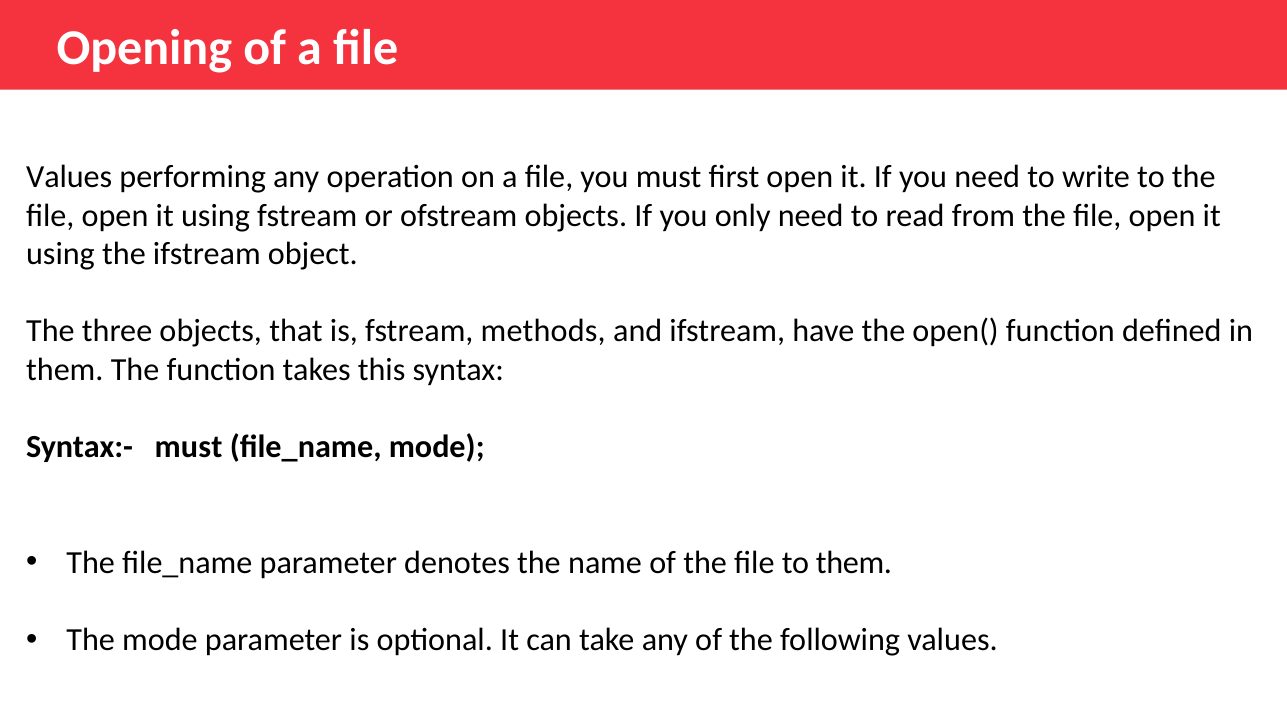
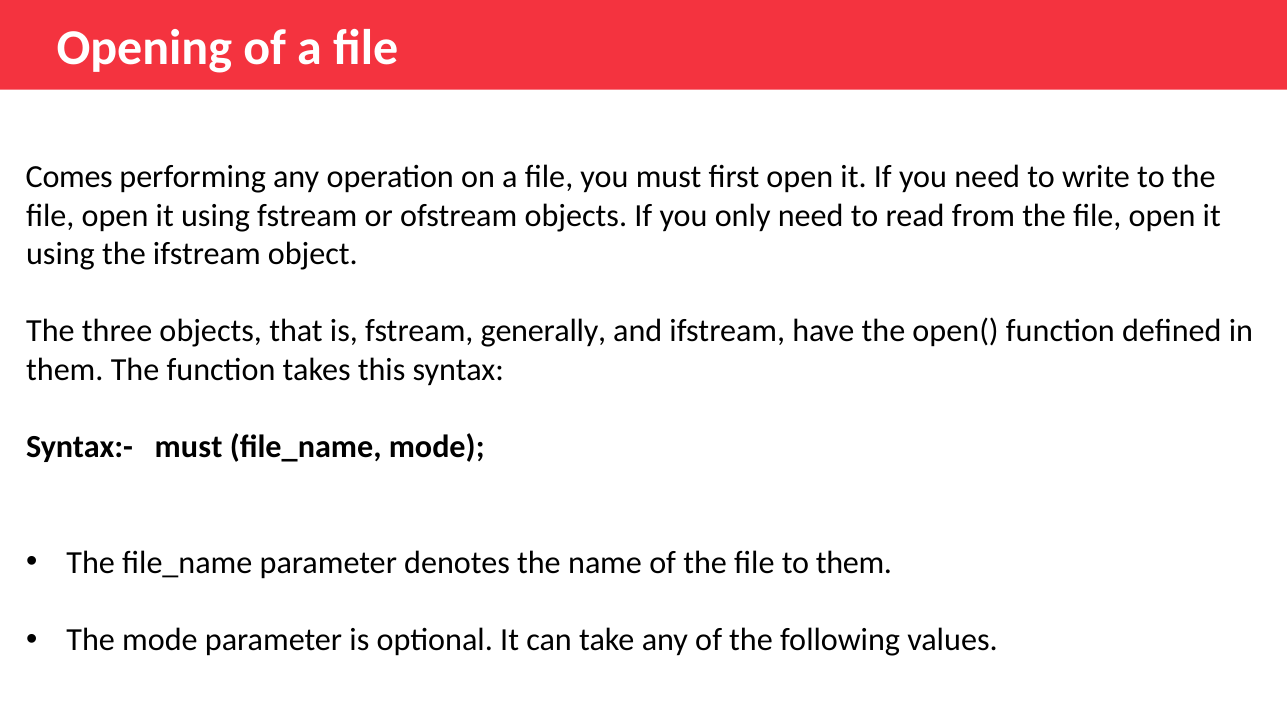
Values: Values -> Comes (69, 177)
methods: methods -> generally (543, 331)
